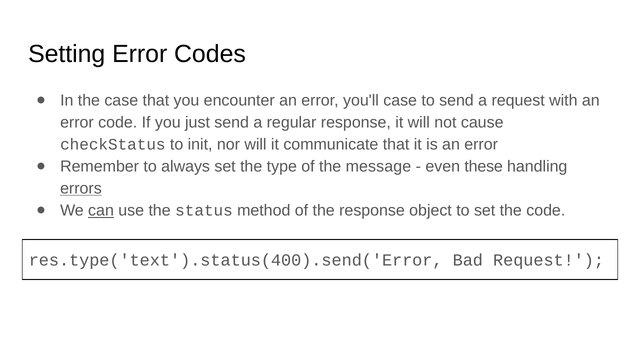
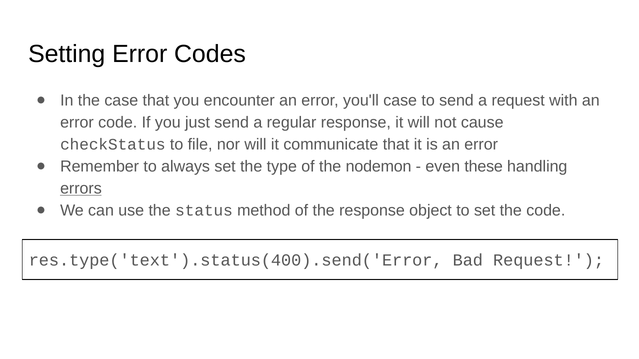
init: init -> file (200, 145)
message: message -> nodemon (379, 167)
can underline: present -> none (101, 211)
